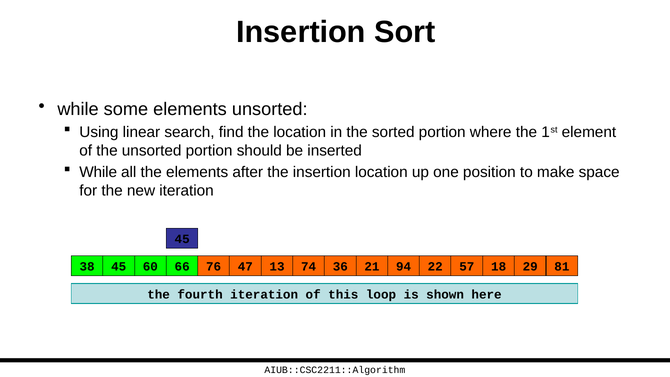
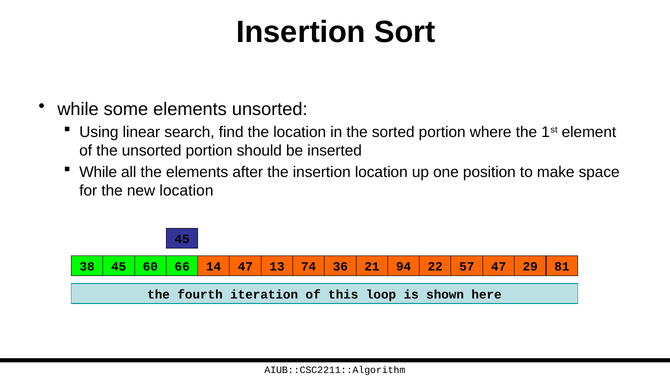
new iteration: iteration -> location (186, 190)
76: 76 -> 14 (214, 267)
18: 18 -> 47 (499, 267)
